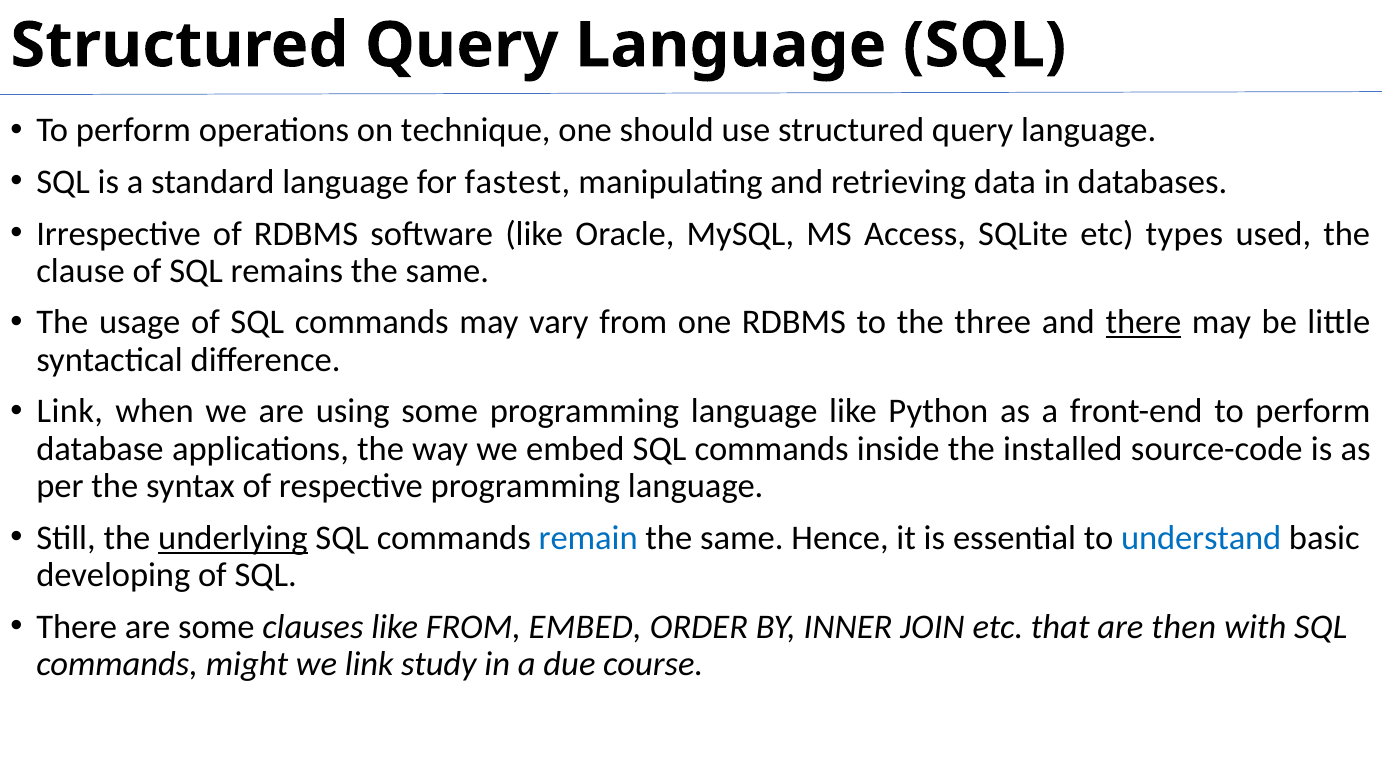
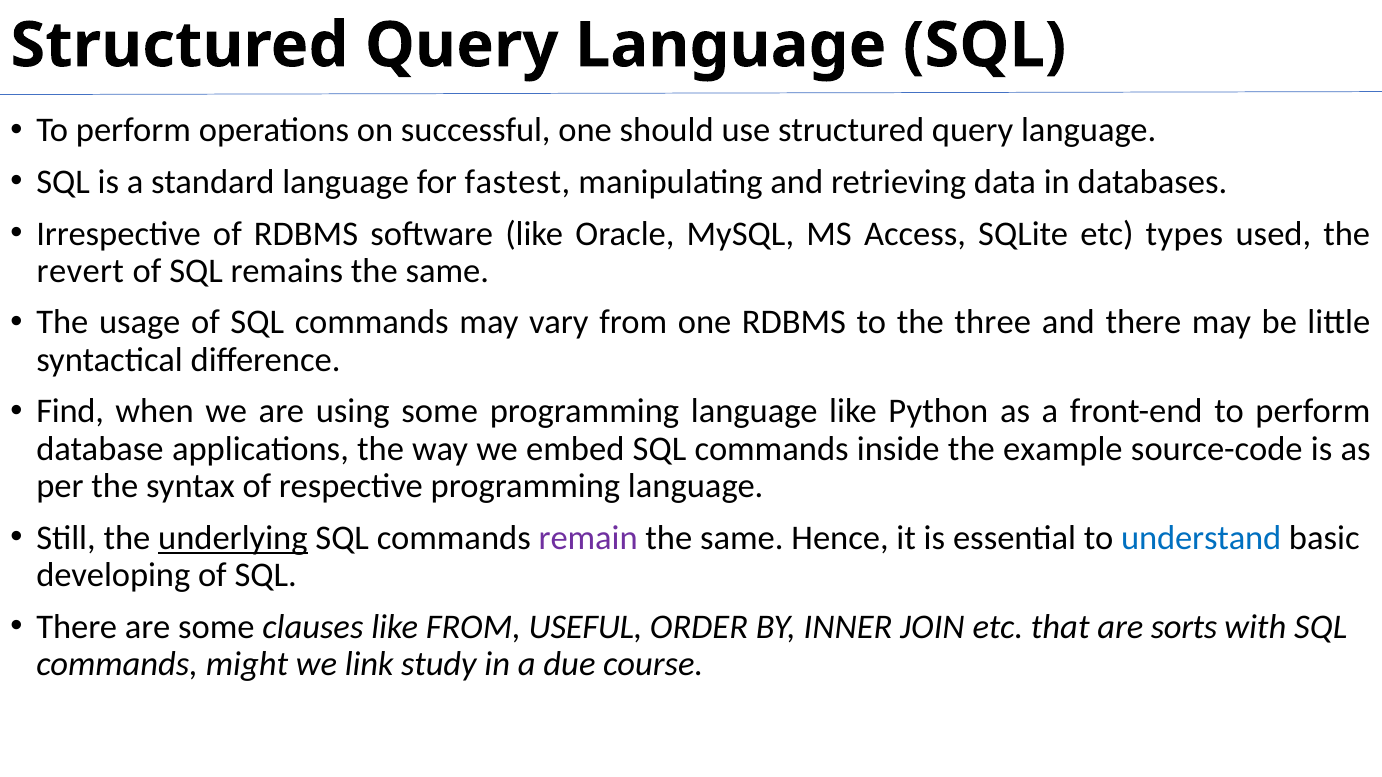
technique: technique -> successful (476, 130)
clause: clause -> revert (80, 271)
there underline: present -> none (1143, 323)
Link: Link -> Find (70, 412)
installed: installed -> example (1063, 449)
remain colour: blue -> purple (588, 538)
FROM EMBED: EMBED -> USEFUL (586, 627)
then: then -> sorts (1184, 627)
